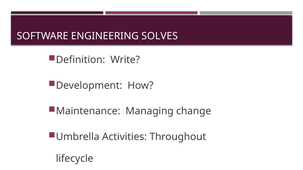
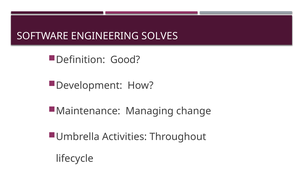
Write: Write -> Good (125, 60)
